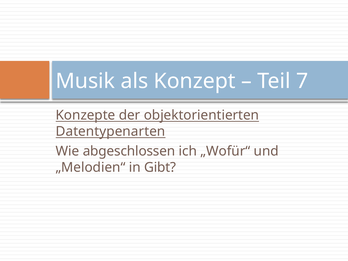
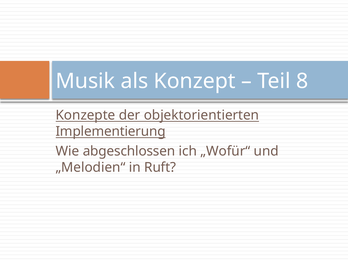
7: 7 -> 8 (302, 81)
Datentypenarten: Datentypenarten -> Implementierung (111, 131)
Gibt: Gibt -> Ruft (160, 167)
